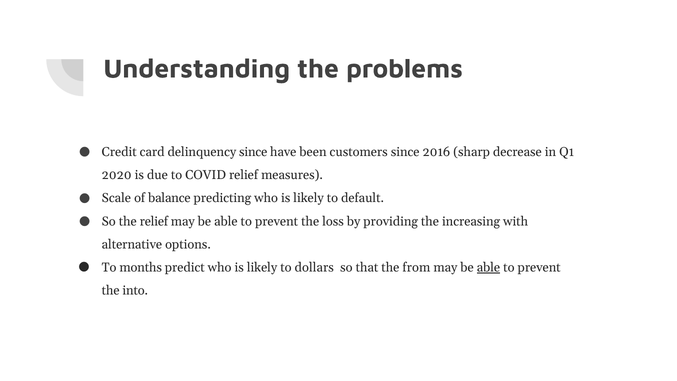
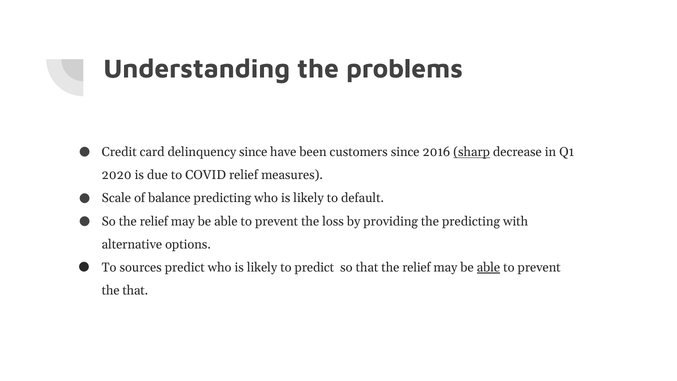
sharp underline: none -> present (472, 152)
the increasing: increasing -> predicting (471, 221)
months: months -> sources (141, 267)
to dollars: dollars -> predict (314, 267)
that the from: from -> relief (417, 267)
the into: into -> that (135, 290)
